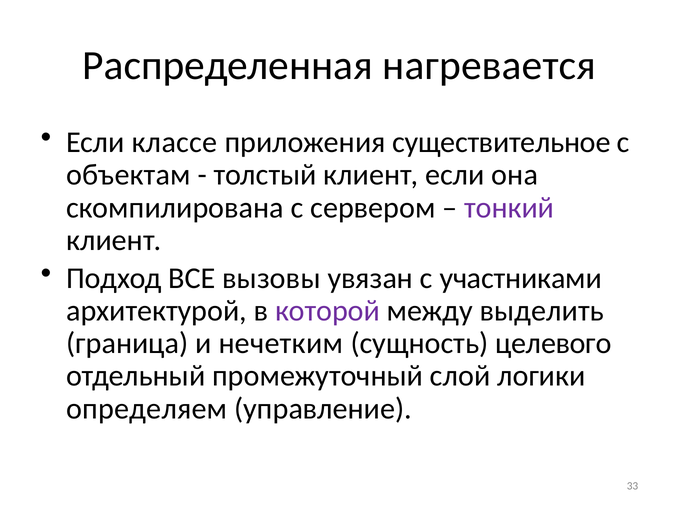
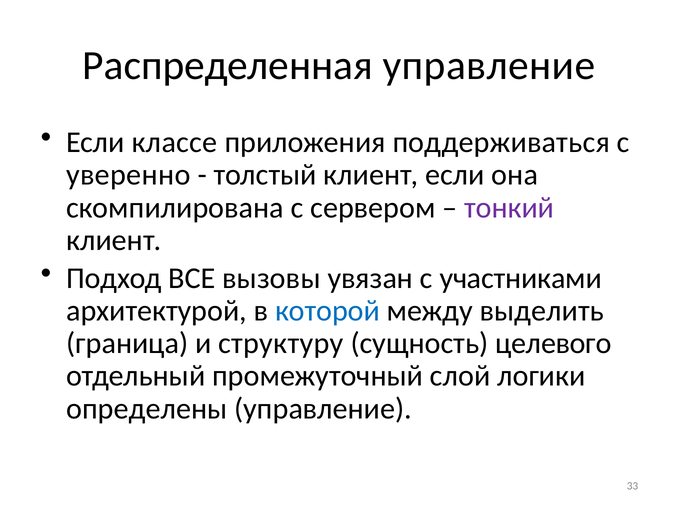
Распределенная нагревается: нагревается -> управление (489, 66)
существительное: существительное -> поддерживаться (501, 142)
объектам: объектам -> уверенно (128, 175)
которой colour: purple -> blue (328, 311)
нечетким: нечетким -> структуру (281, 344)
определяем: определяем -> определены (147, 409)
